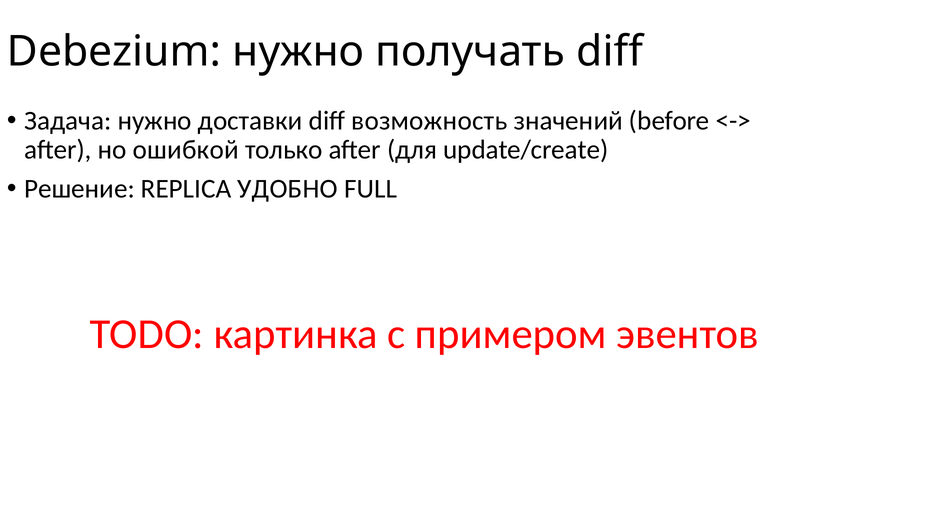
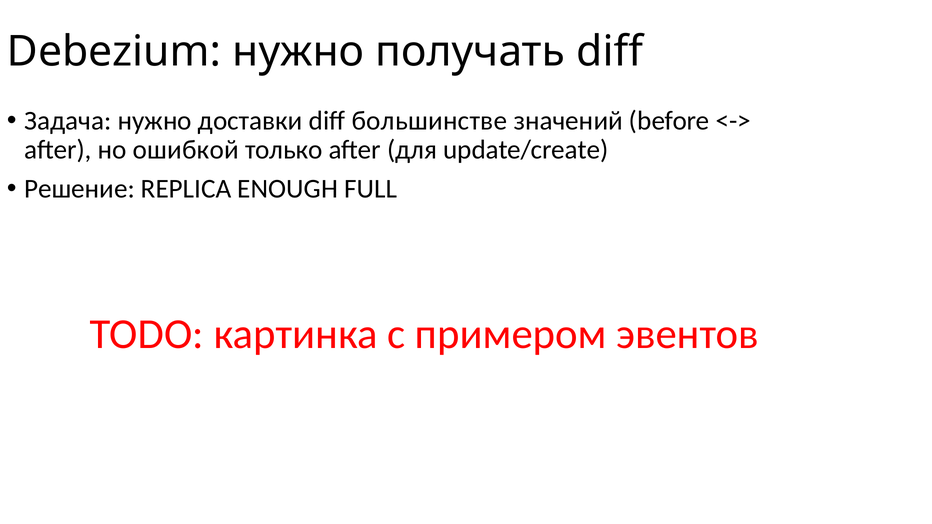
возможность: возможность -> большинстве (429, 121)
УДОБНО: УДОБНО -> ENOUGH (288, 189)
